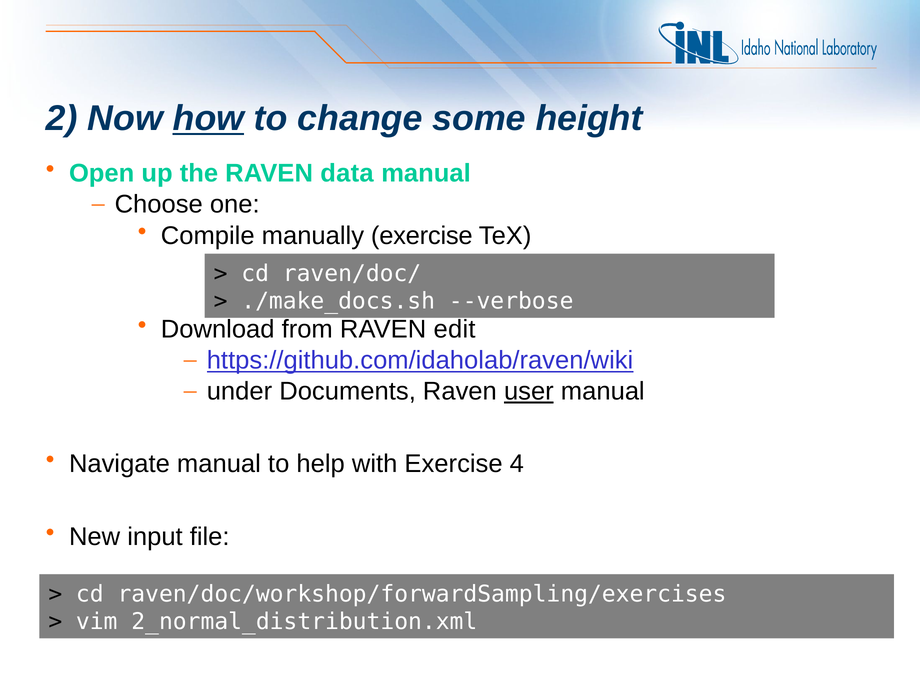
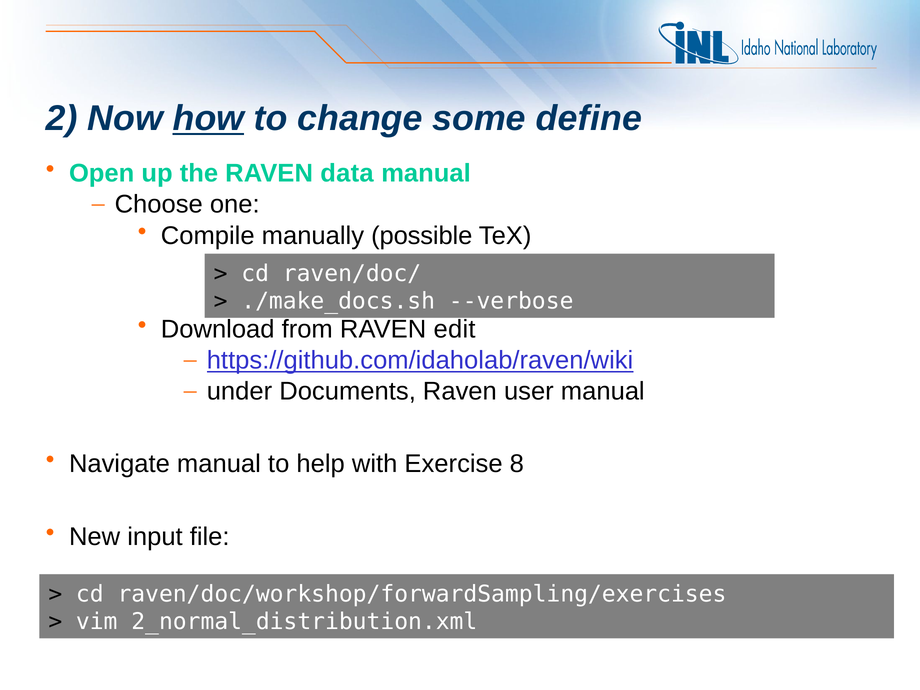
height: height -> define (589, 118)
manually exercise: exercise -> possible (422, 236)
user underline: present -> none (529, 392)
4: 4 -> 8 (517, 464)
